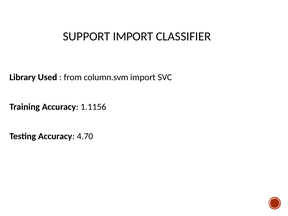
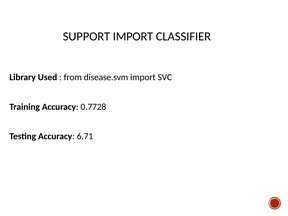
column.svm: column.svm -> disease.svm (106, 77)
1.1156: 1.1156 -> 0.7728 (93, 107)
4.70: 4.70 -> 6.71 (85, 136)
